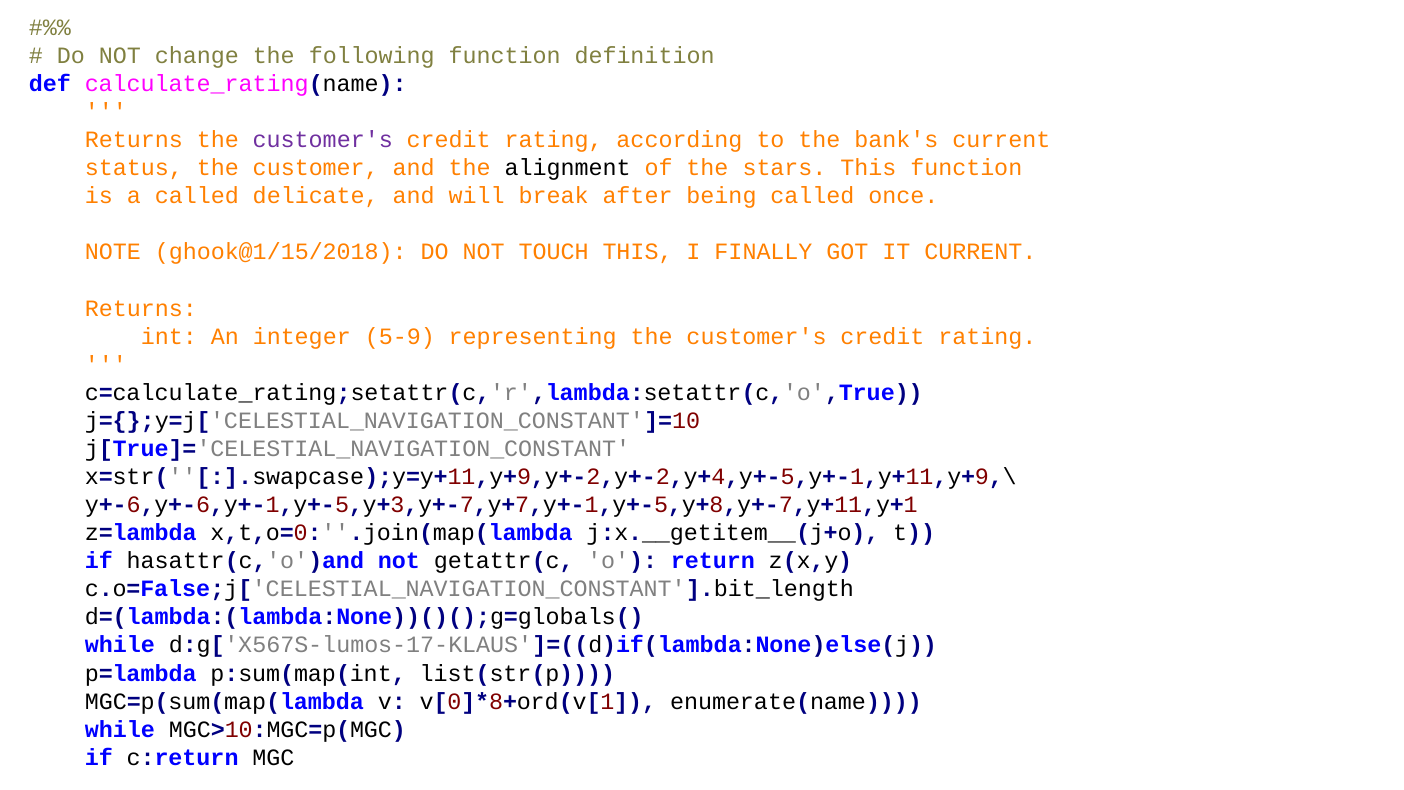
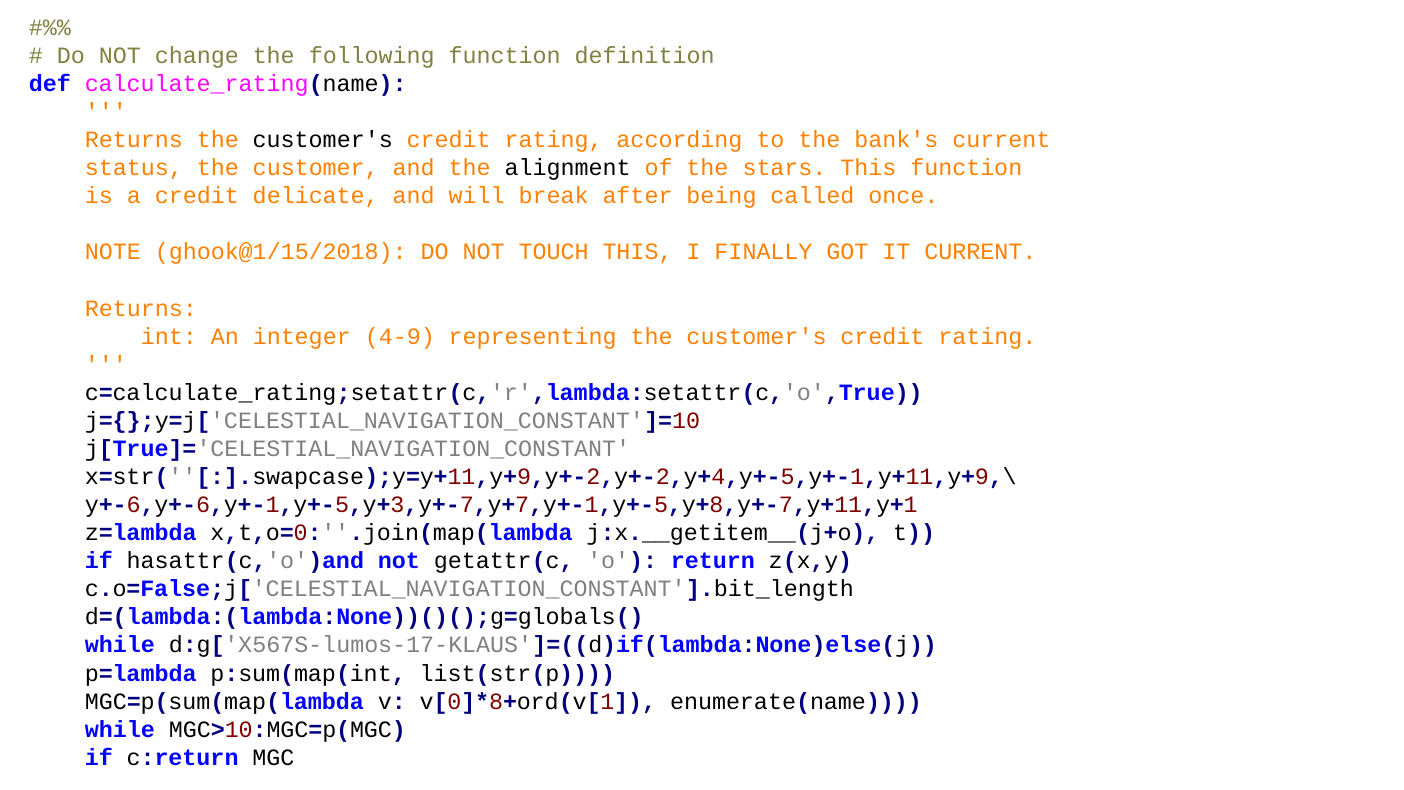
customer's colour: purple -> black (323, 140)
a called: called -> credit (197, 196)
5-9: 5-9 -> 4-9 (400, 336)
